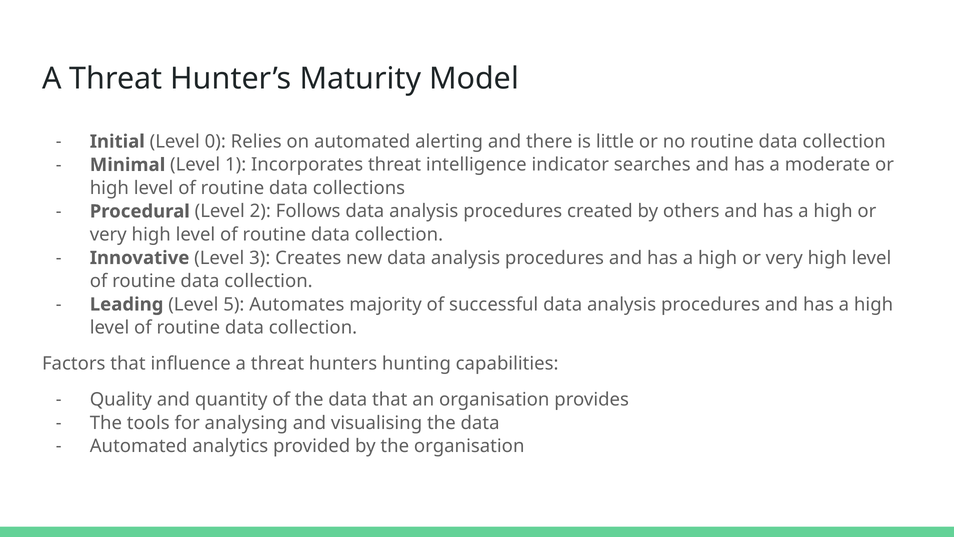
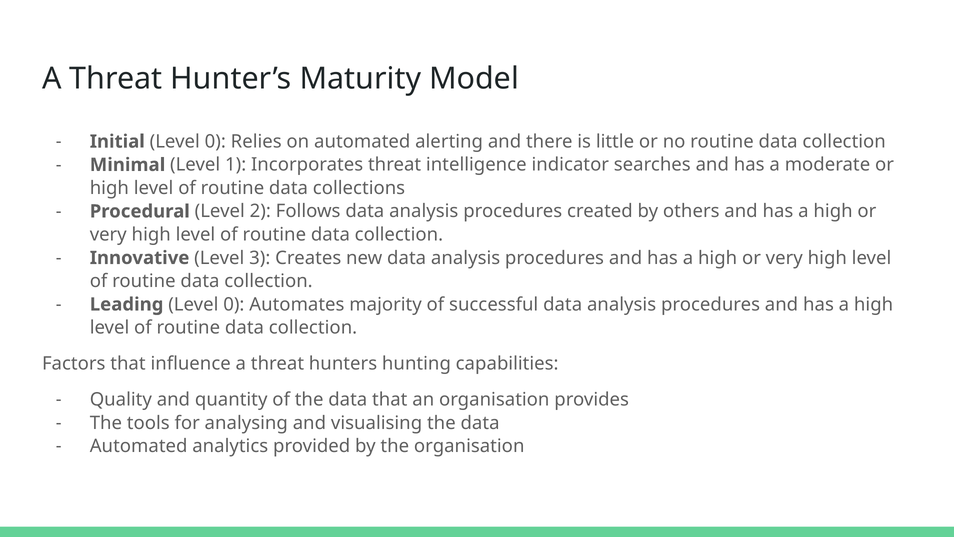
Leading Level 5: 5 -> 0 (234, 304)
